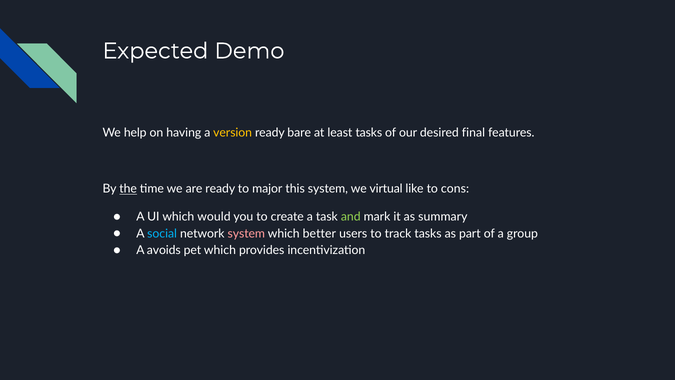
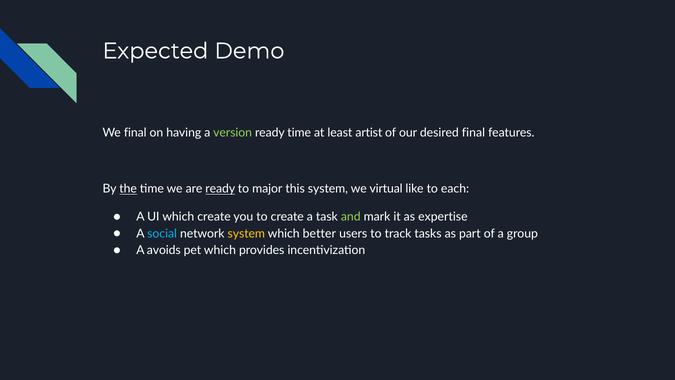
We help: help -> final (135, 133)
version colour: yellow -> light green (233, 133)
ready bare: bare -> time (299, 133)
least tasks: tasks -> artist (369, 133)
ready underline: none -> present (220, 189)
cons: cons -> each (455, 189)
which would: would -> create (214, 217)
summary: summary -> expertise (443, 217)
system colour: pink -> yellow (246, 233)
